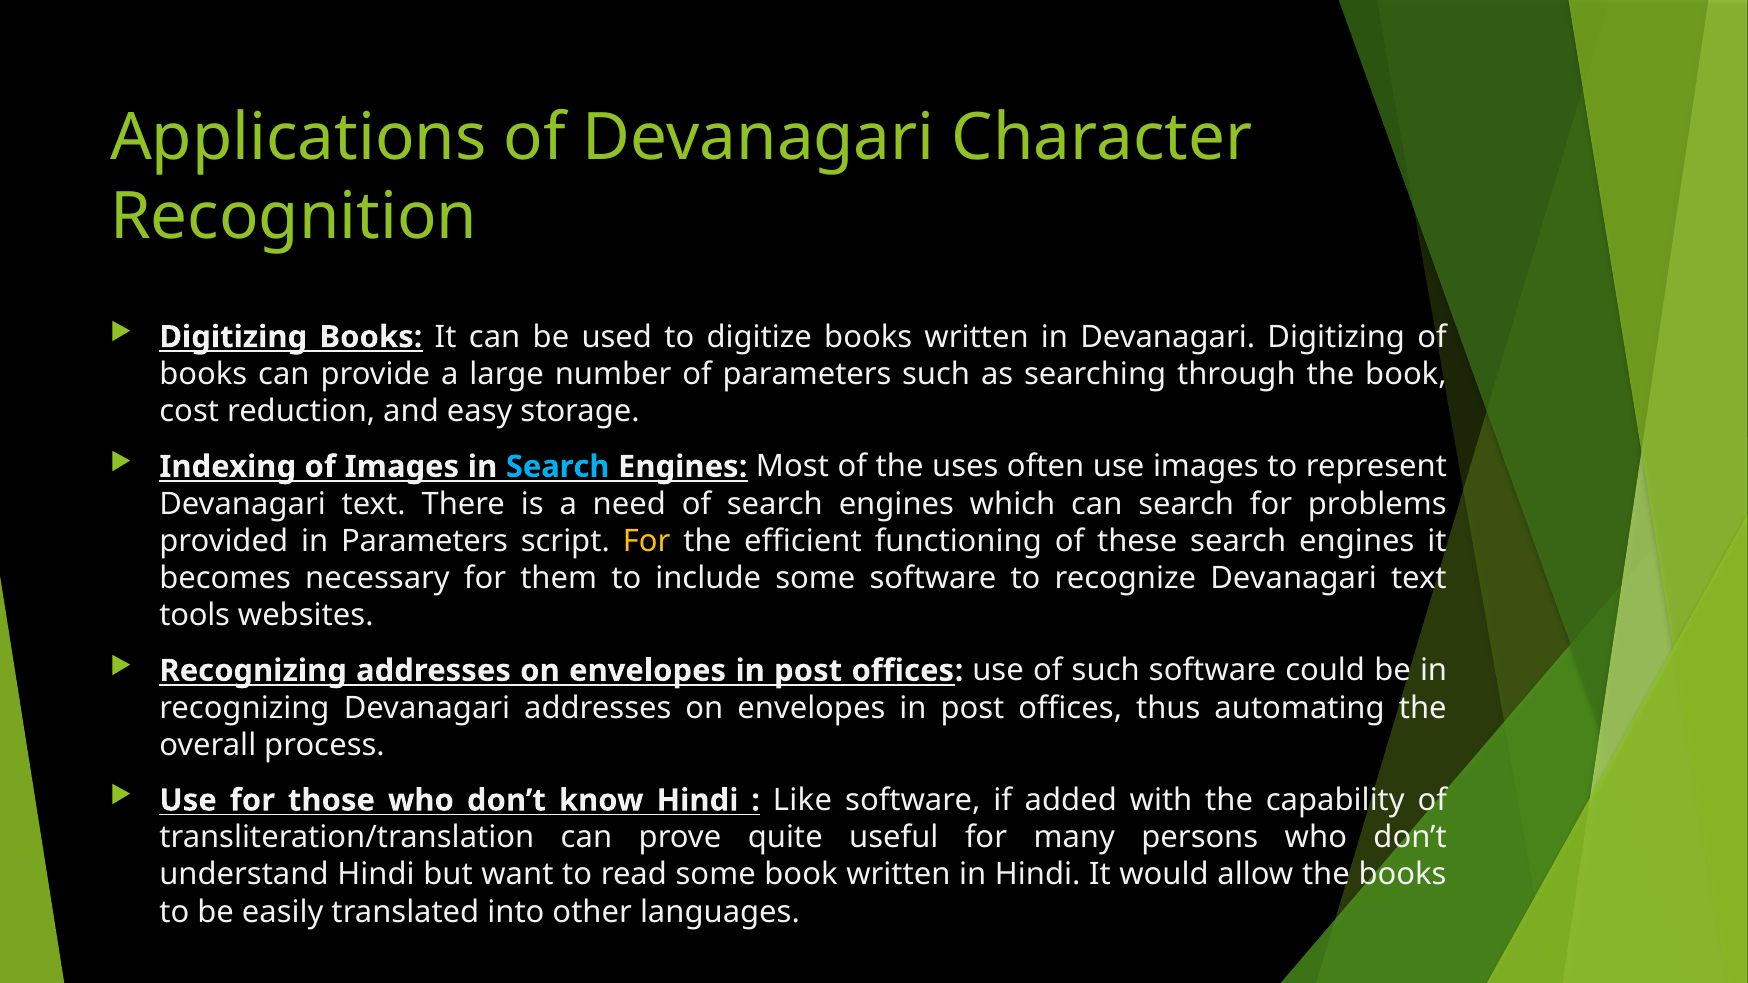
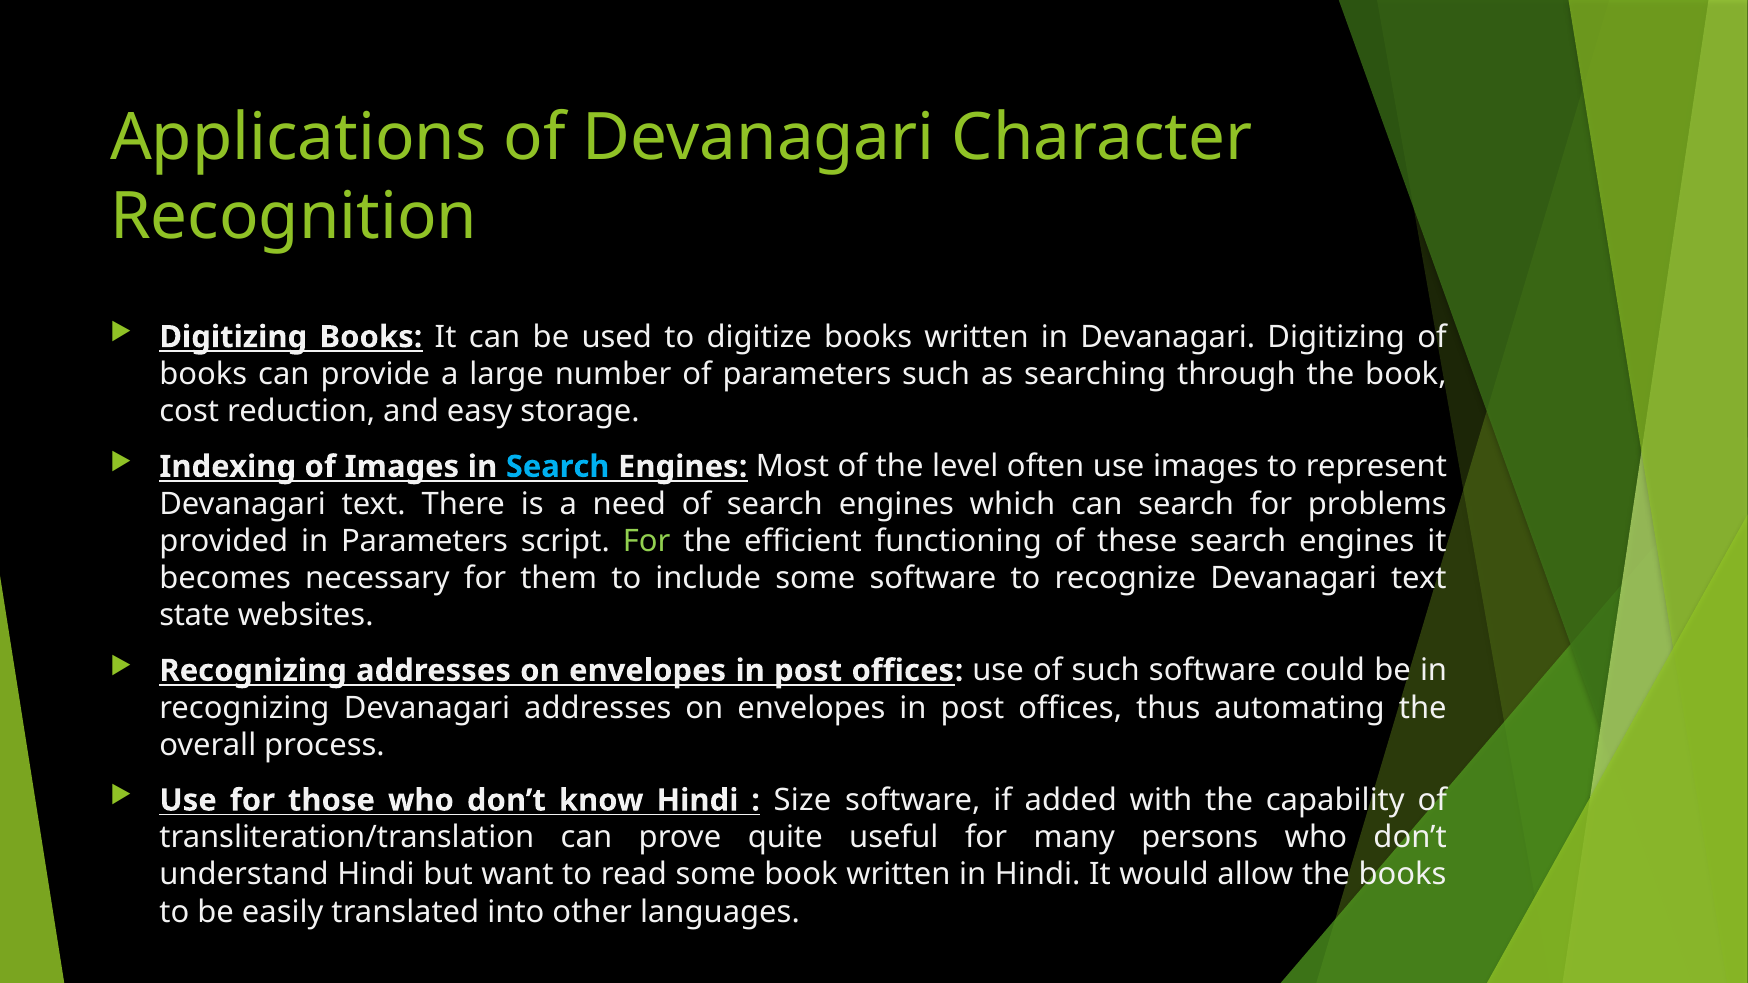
uses: uses -> level (965, 467)
For colour: yellow -> light green (647, 541)
tools: tools -> state (195, 615)
Like: Like -> Size (802, 801)
